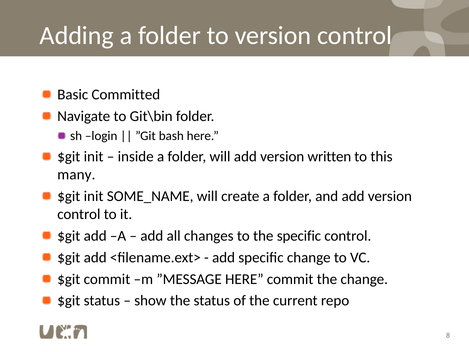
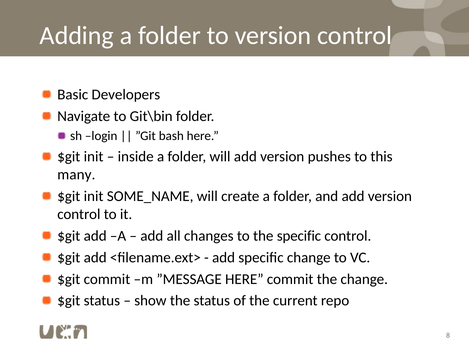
Committed: Committed -> Developers (126, 94)
written: written -> pushes (329, 156)
